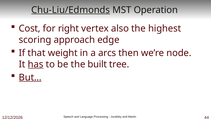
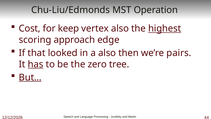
Chu-Liu/Edmonds underline: present -> none (71, 10)
right: right -> keep (68, 28)
highest underline: none -> present (165, 28)
weight: weight -> looked (63, 53)
a arcs: arcs -> also (107, 53)
node: node -> pairs (179, 53)
built: built -> zero (97, 64)
